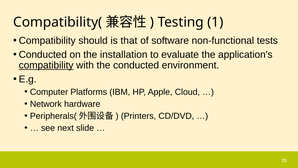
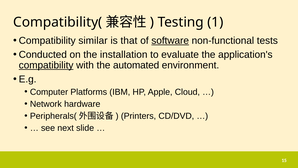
should: should -> similar (93, 41)
software underline: none -> present (170, 41)
the conducted: conducted -> automated (136, 65)
